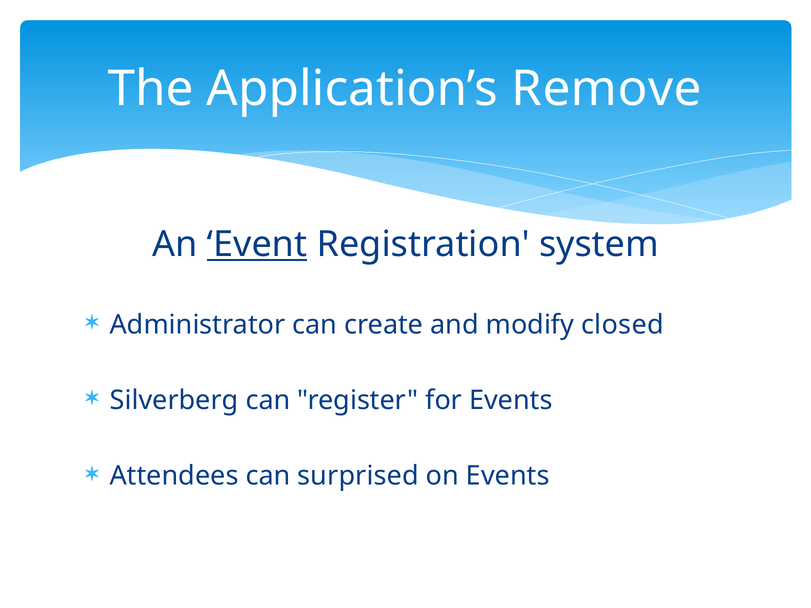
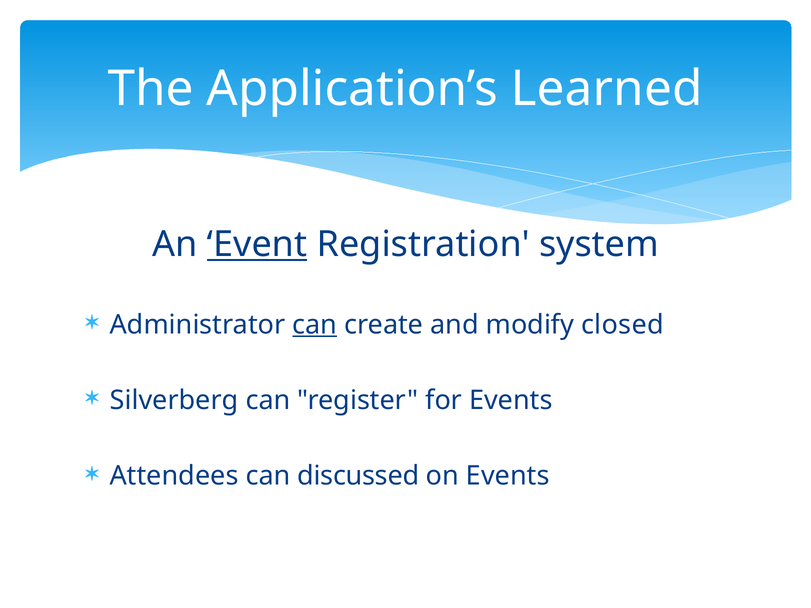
Remove: Remove -> Learned (607, 89)
can underline: none -> present (315, 325)
surprised: surprised -> discussed (358, 476)
